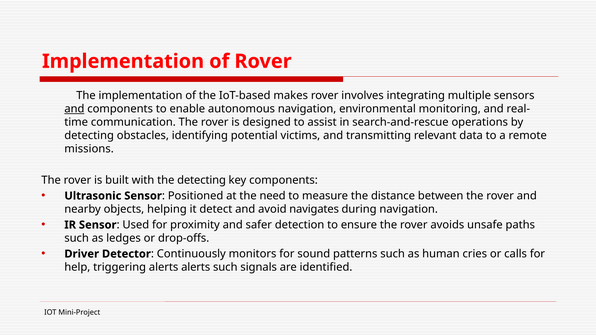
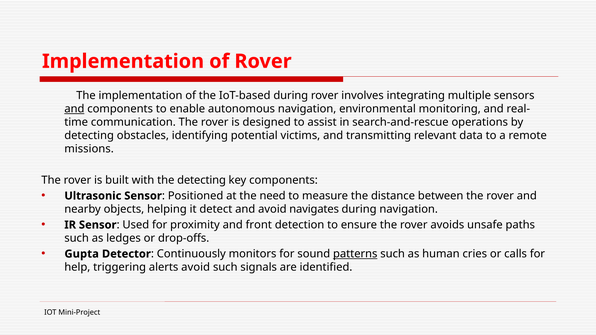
IoT-based makes: makes -> during (291, 95)
safer: safer -> front (259, 225)
Driver: Driver -> Gupta (82, 254)
patterns underline: none -> present (355, 254)
alerts alerts: alerts -> avoid (196, 267)
